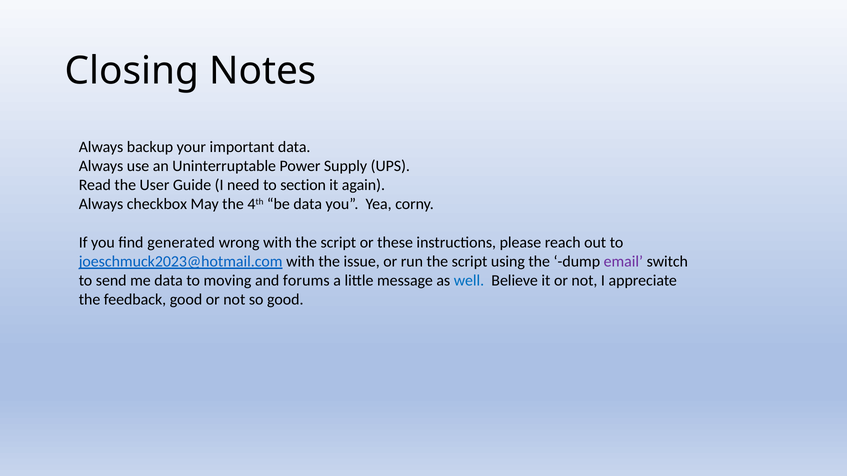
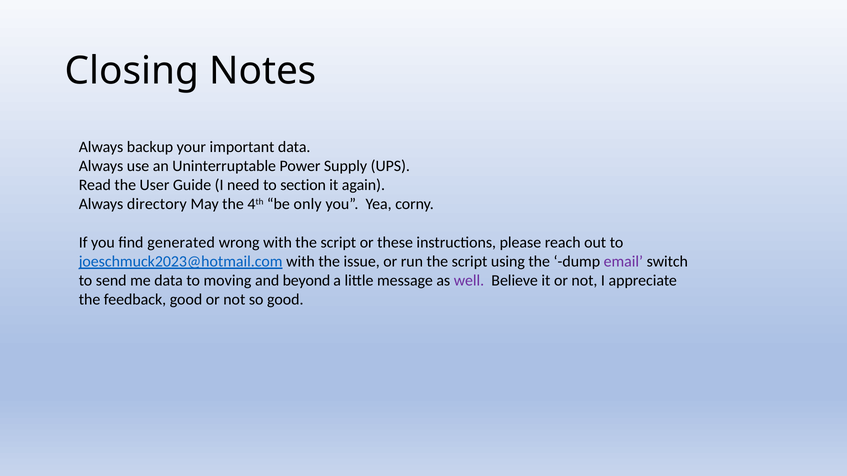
checkbox: checkbox -> directory (157, 204)
be data: data -> only (308, 204)
forums: forums -> beyond (306, 281)
well colour: blue -> purple (469, 281)
